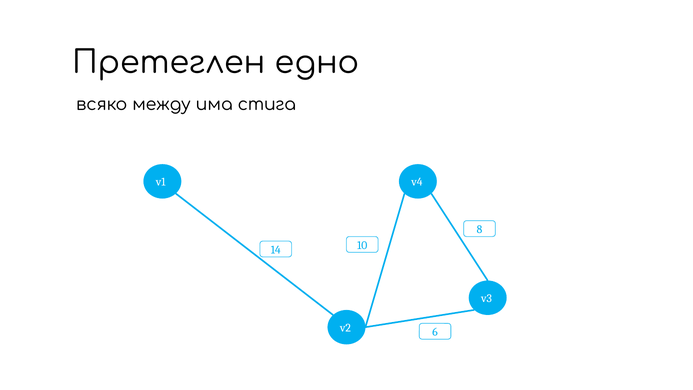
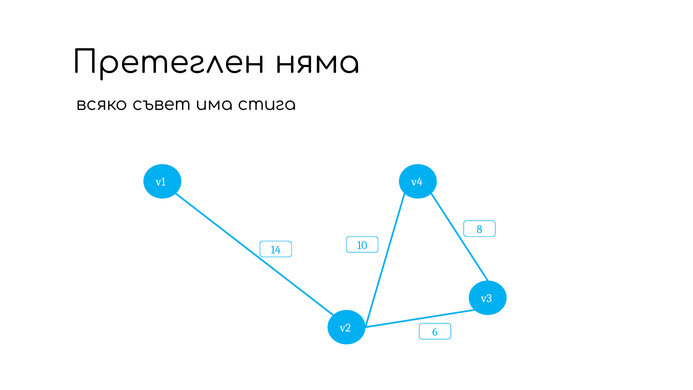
едно: едно -> няма (317, 63)
между: между -> съвет (162, 104)
